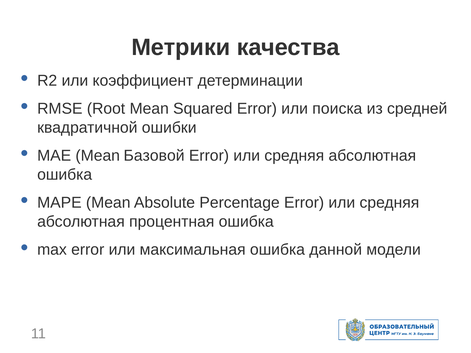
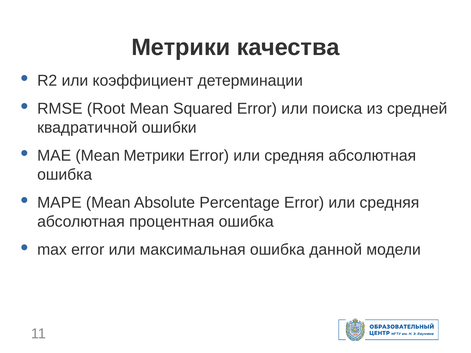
Mean Базовой: Базовой -> Метрики (154, 155)
